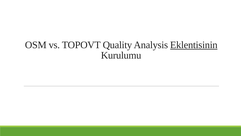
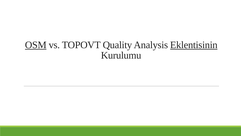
OSM underline: none -> present (36, 45)
